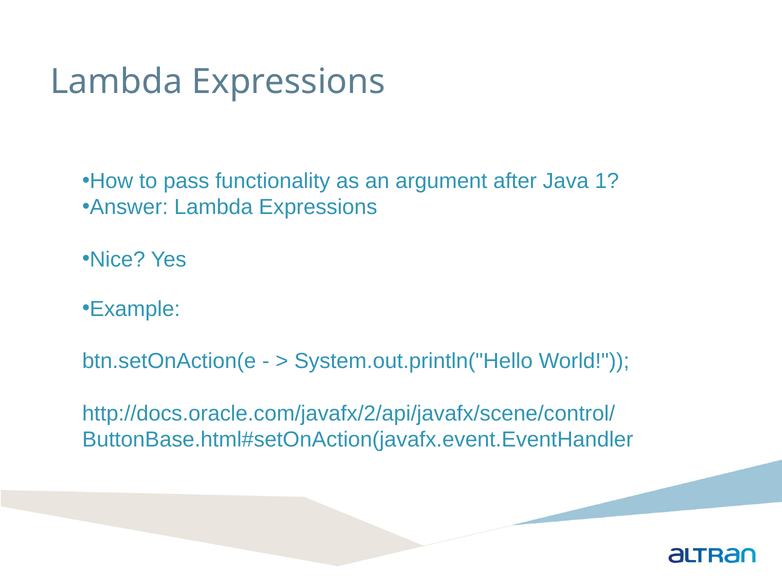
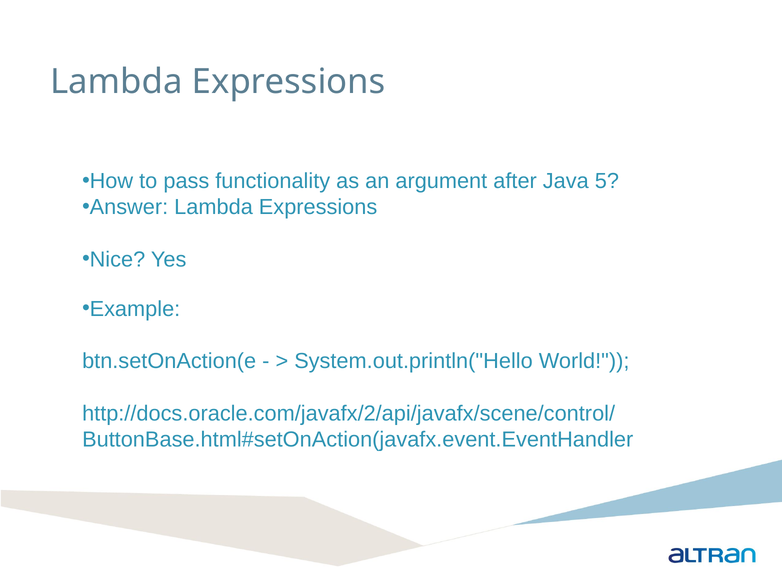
1: 1 -> 5 (607, 181)
